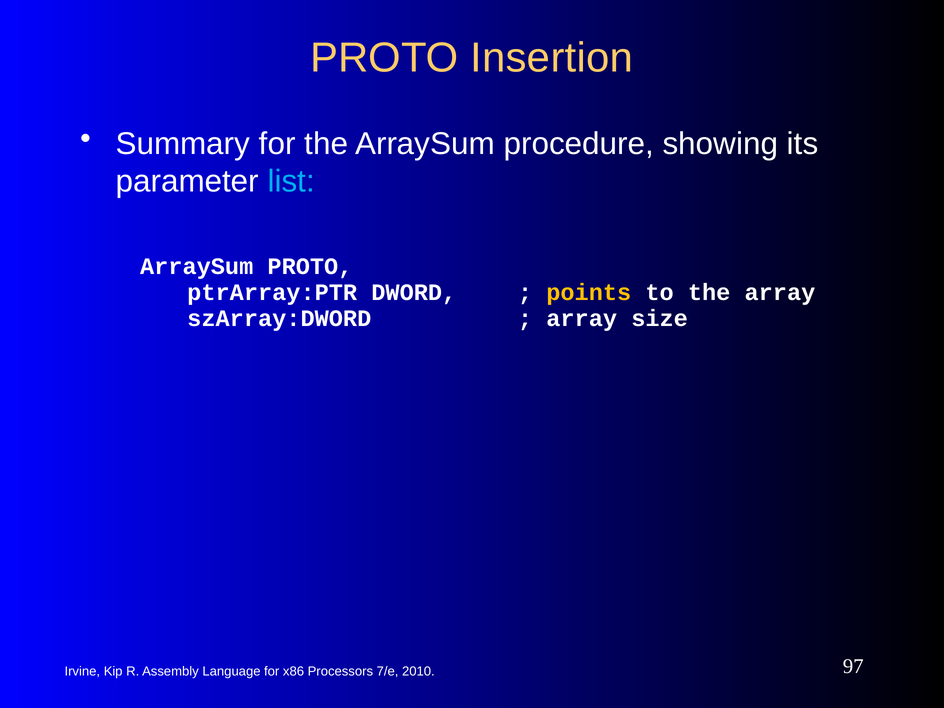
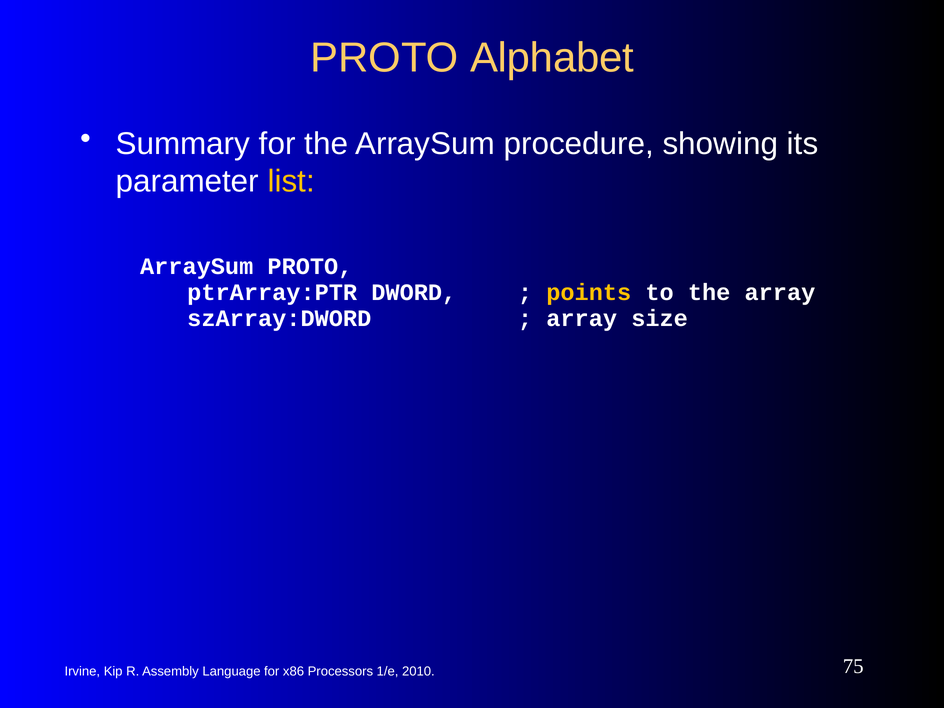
Insertion: Insertion -> Alphabet (552, 58)
list colour: light blue -> yellow (291, 182)
7/e: 7/e -> 1/e (388, 671)
97: 97 -> 75 (853, 666)
